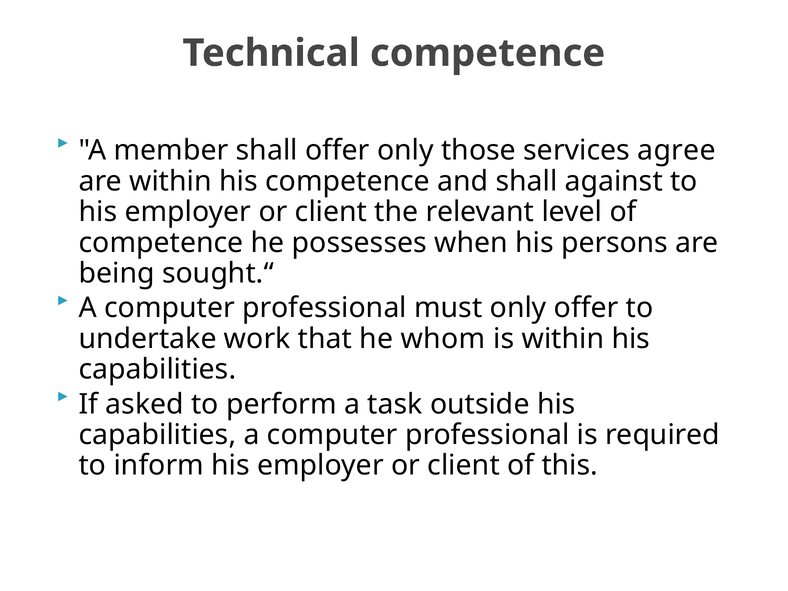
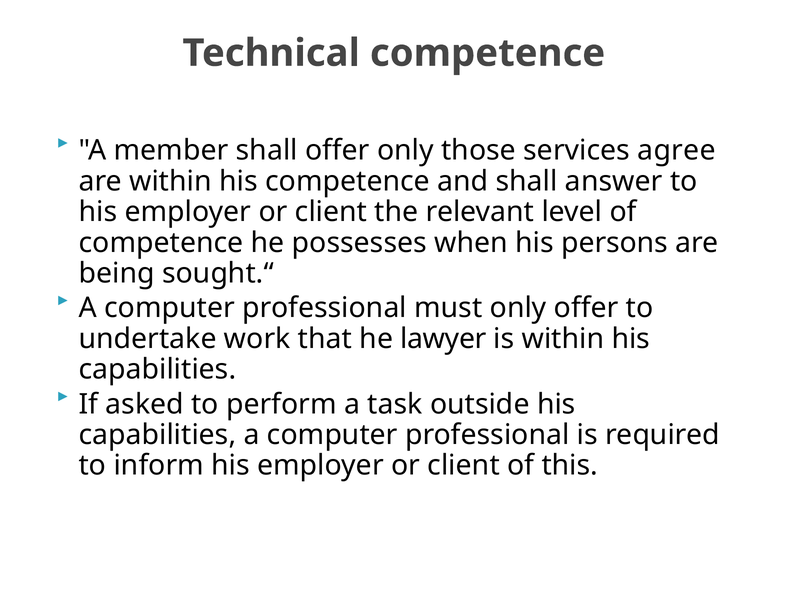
against: against -> answer (614, 181)
whom: whom -> lawyer (443, 339)
